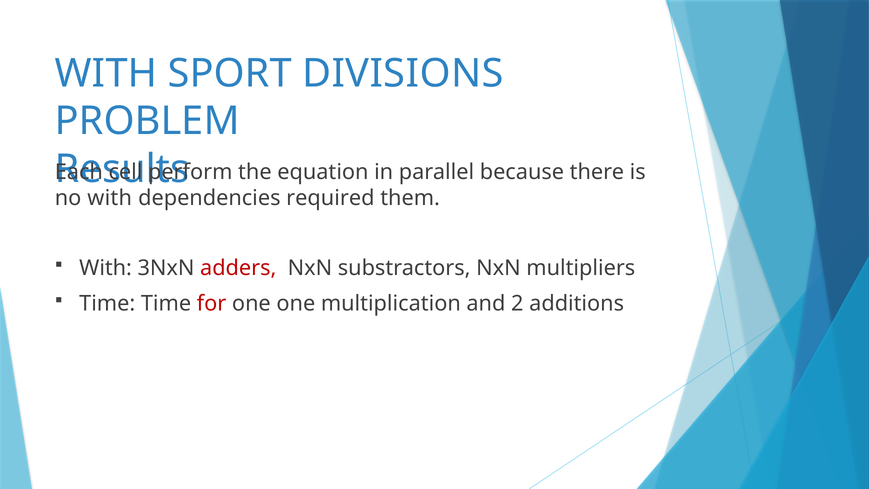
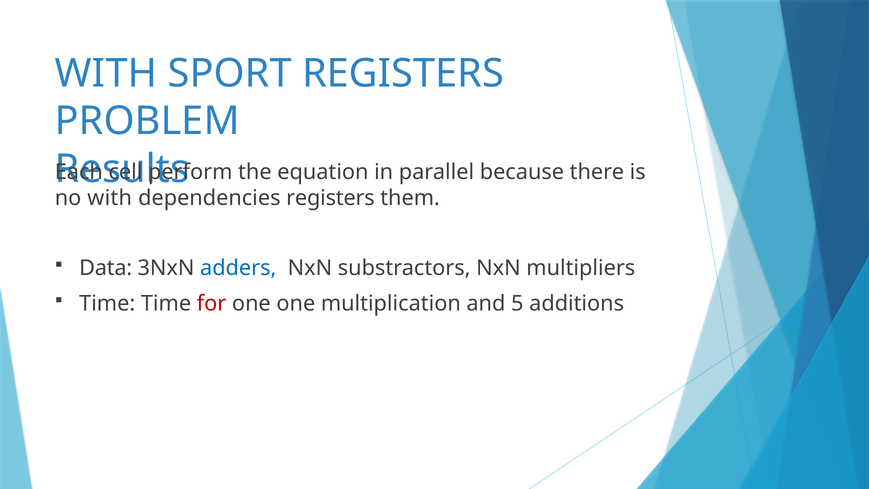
SPORT DIVISIONS: DIVISIONS -> REGISTERS (403, 73)
dependencies required: required -> registers (330, 198)
With: With -> Data (106, 268)
adders colour: red -> blue (238, 268)
2: 2 -> 5 (517, 303)
